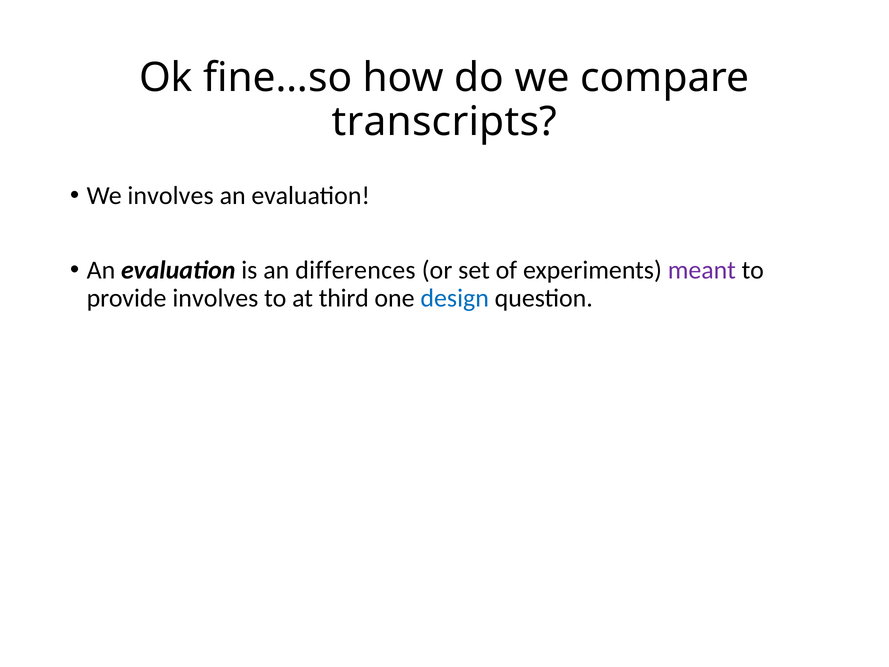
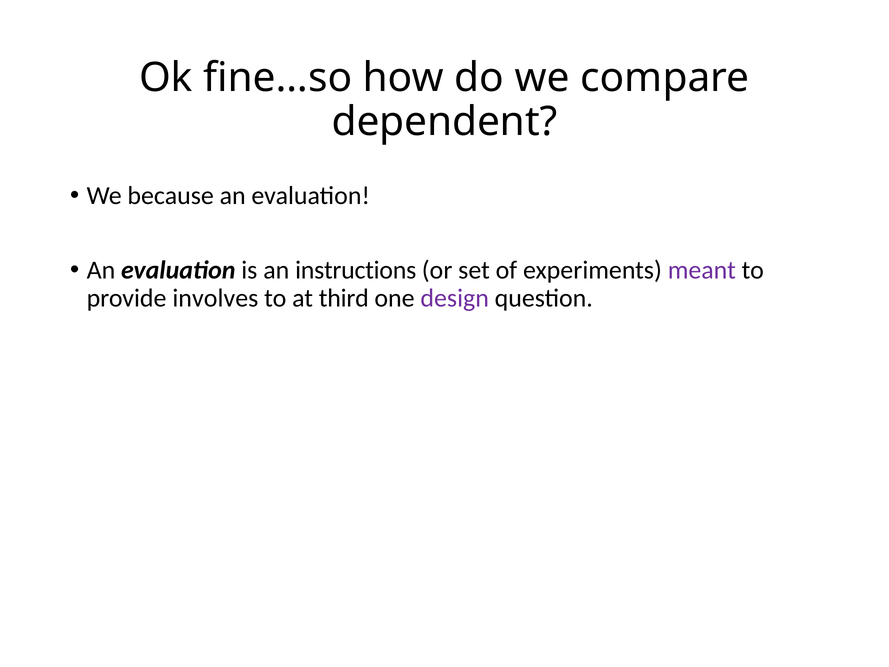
transcripts: transcripts -> dependent (444, 122)
We involves: involves -> because (171, 196)
differences: differences -> instructions (356, 270)
design colour: blue -> purple (455, 298)
